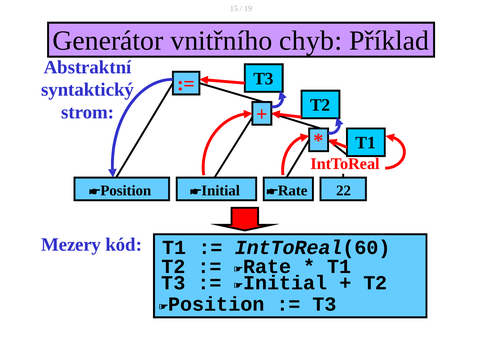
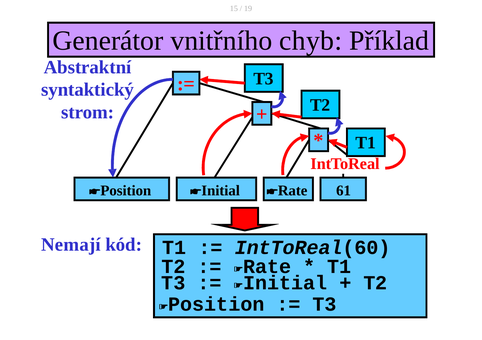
22: 22 -> 61 (344, 191)
Mezery: Mezery -> Nemají (71, 245)
